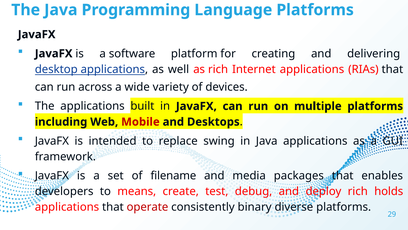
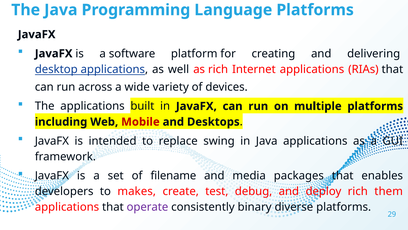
means: means -> makes (137, 191)
holds: holds -> them (389, 191)
operate colour: red -> purple (147, 207)
